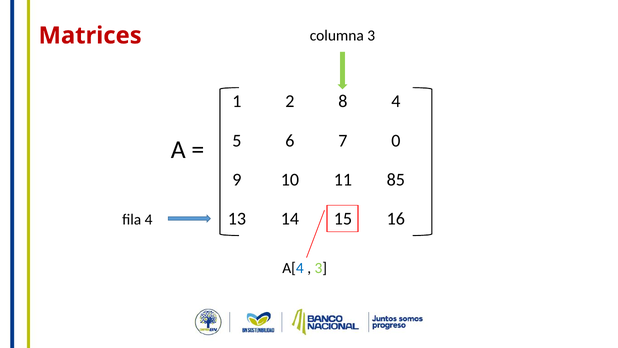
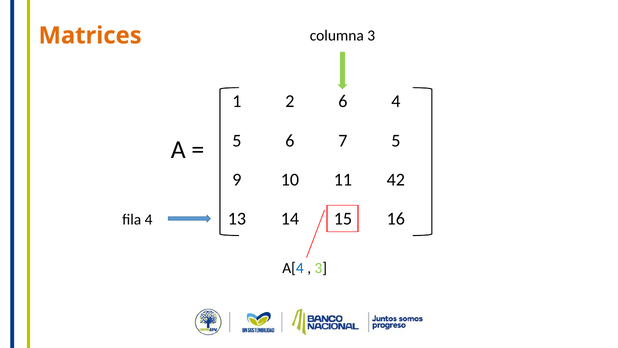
Matrices colour: red -> orange (90, 36)
2 8: 8 -> 6 (343, 101)
7 0: 0 -> 5 (396, 140)
85: 85 -> 42 (396, 179)
